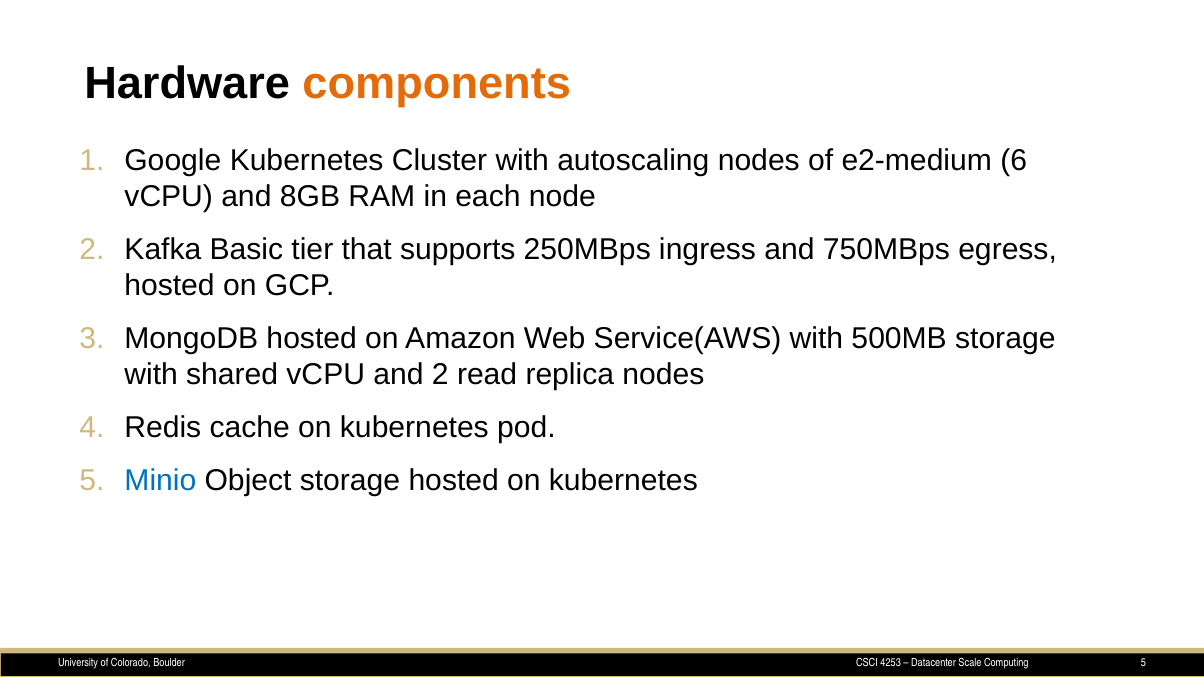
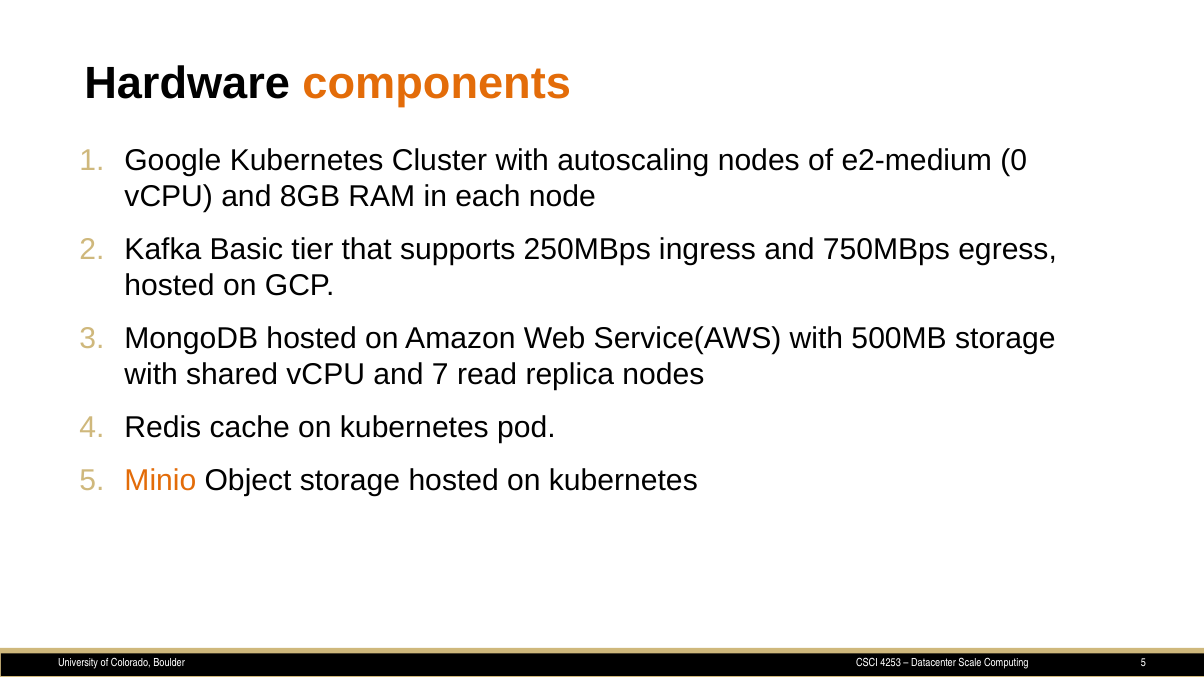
6: 6 -> 0 (1014, 161)
and 2: 2 -> 7 (440, 375)
Minio colour: blue -> orange (160, 481)
